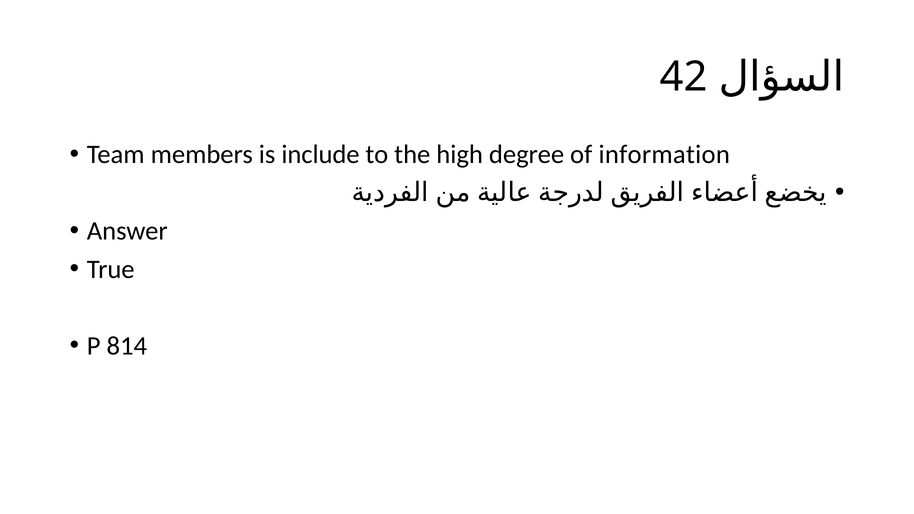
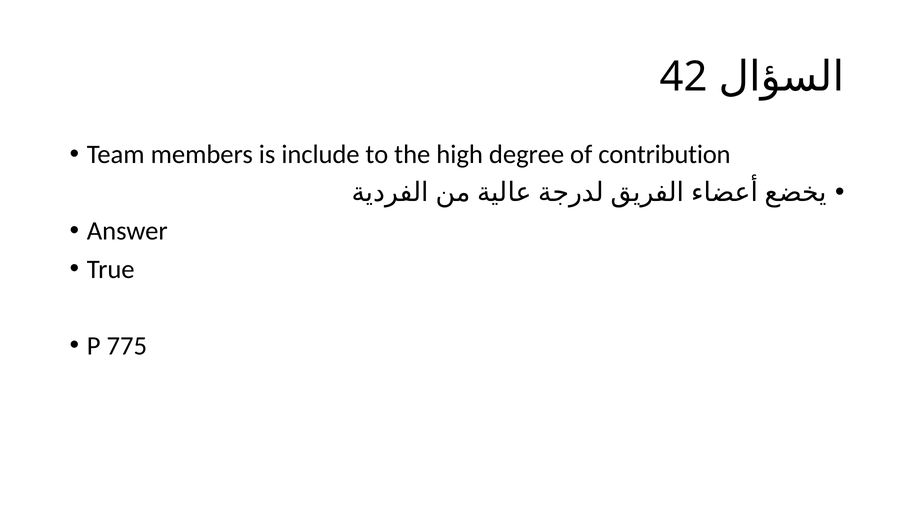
information: information -> contribution (664, 154)
814: 814 -> 775 (127, 346)
